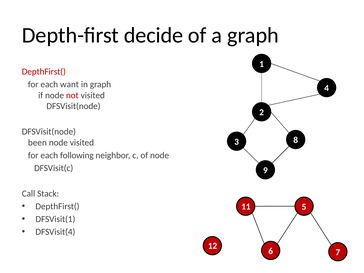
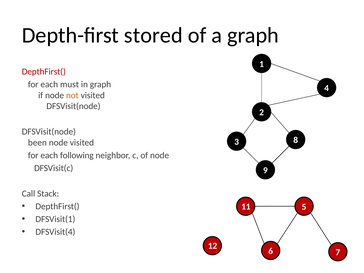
decide: decide -> stored (153, 35)
want: want -> must (69, 84)
not colour: red -> orange (72, 95)
